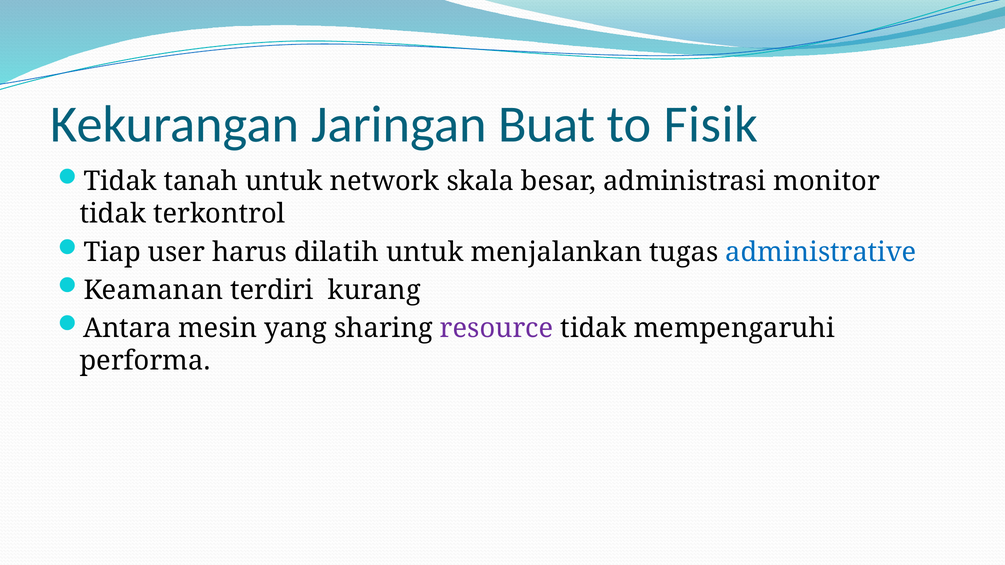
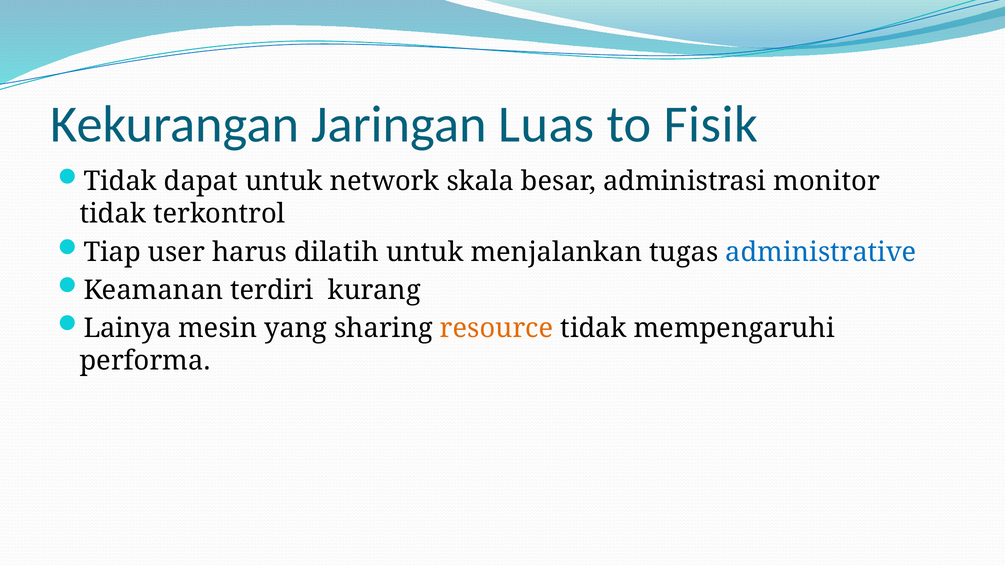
Buat: Buat -> Luas (546, 124)
tanah: tanah -> dapat (201, 181)
Antara: Antara -> Lainya (127, 328)
resource colour: purple -> orange (497, 328)
